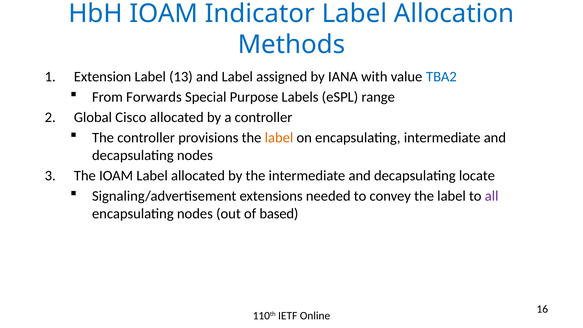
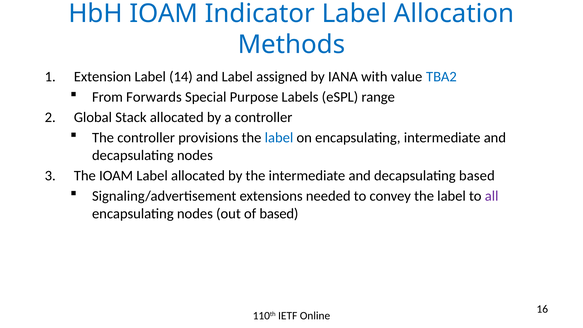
13: 13 -> 14 (181, 77)
Cisco: Cisco -> Stack (131, 117)
label colour: orange -> blue (279, 138)
decapsulating locate: locate -> based (477, 176)
